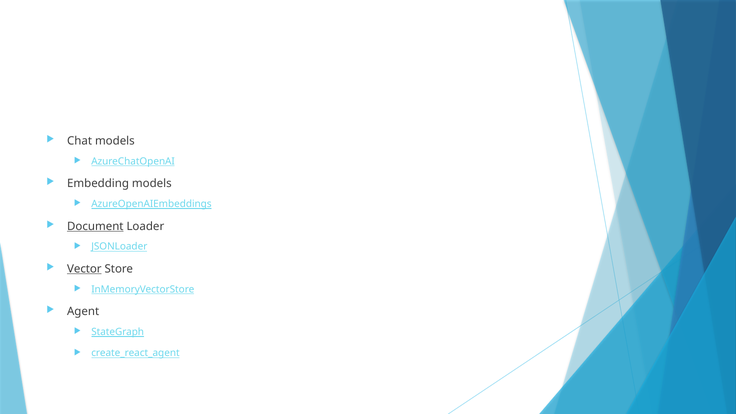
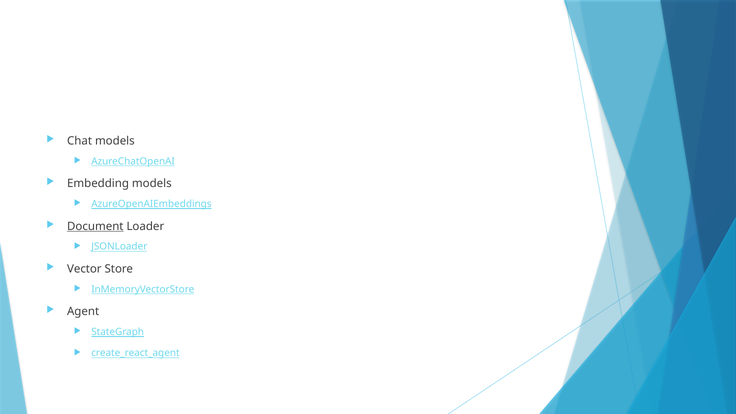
Vector underline: present -> none (84, 269)
